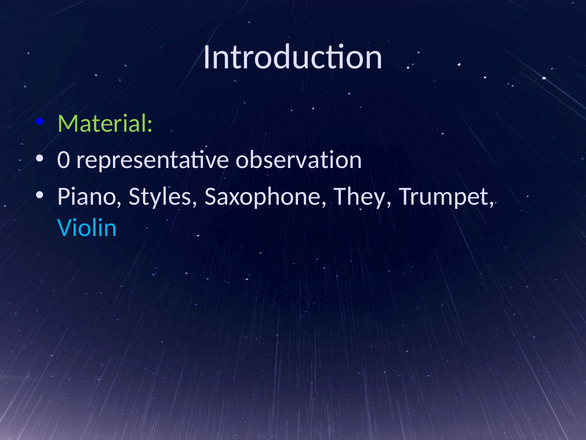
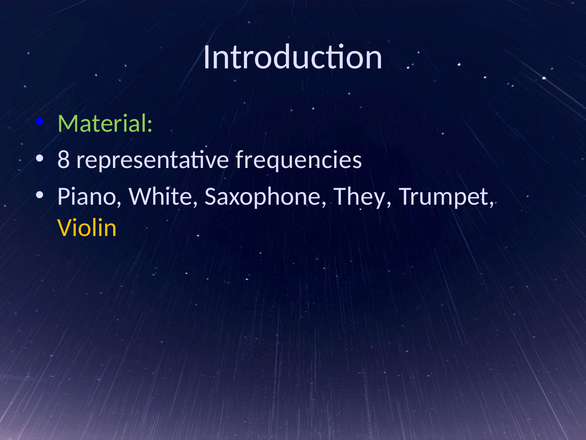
0: 0 -> 8 (64, 159)
observation: observation -> frequencies (299, 159)
Styles: Styles -> White (164, 196)
Violin colour: light blue -> yellow (87, 227)
